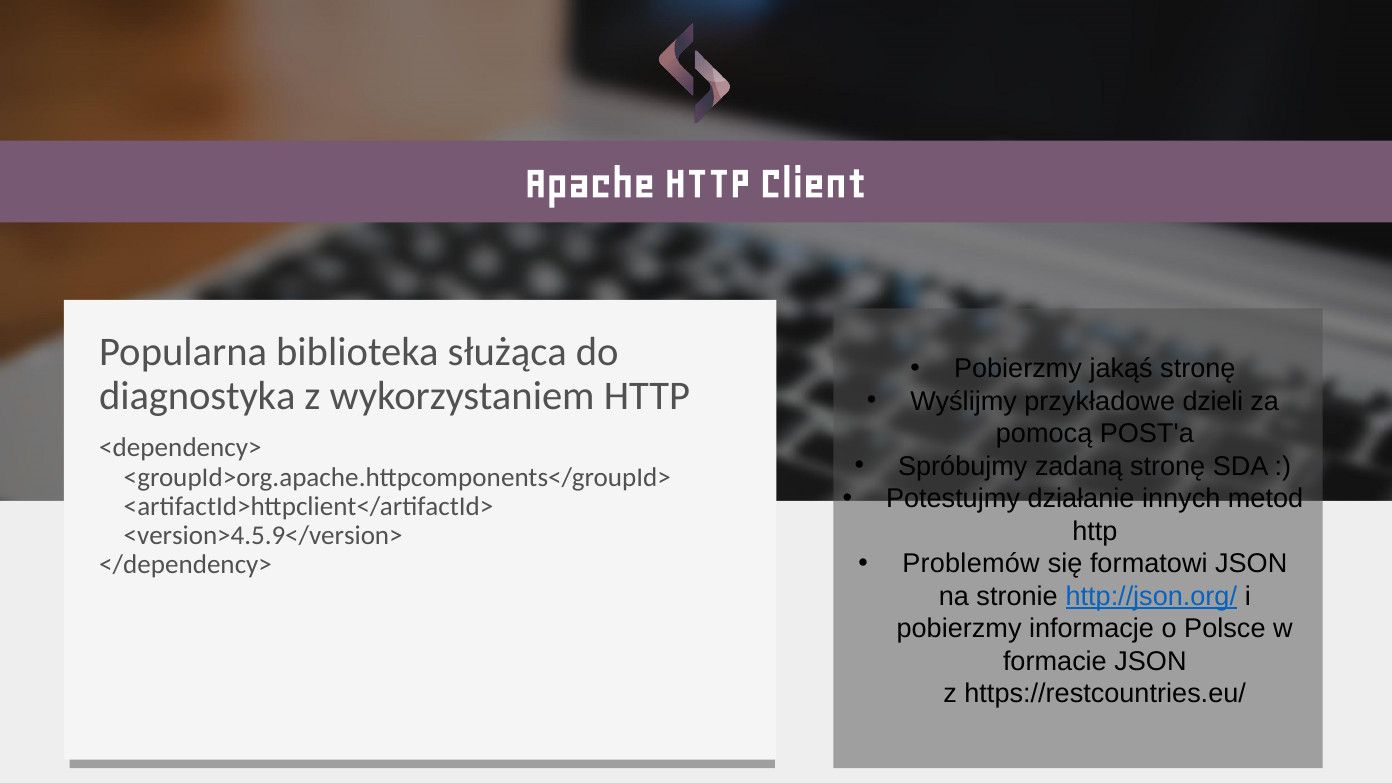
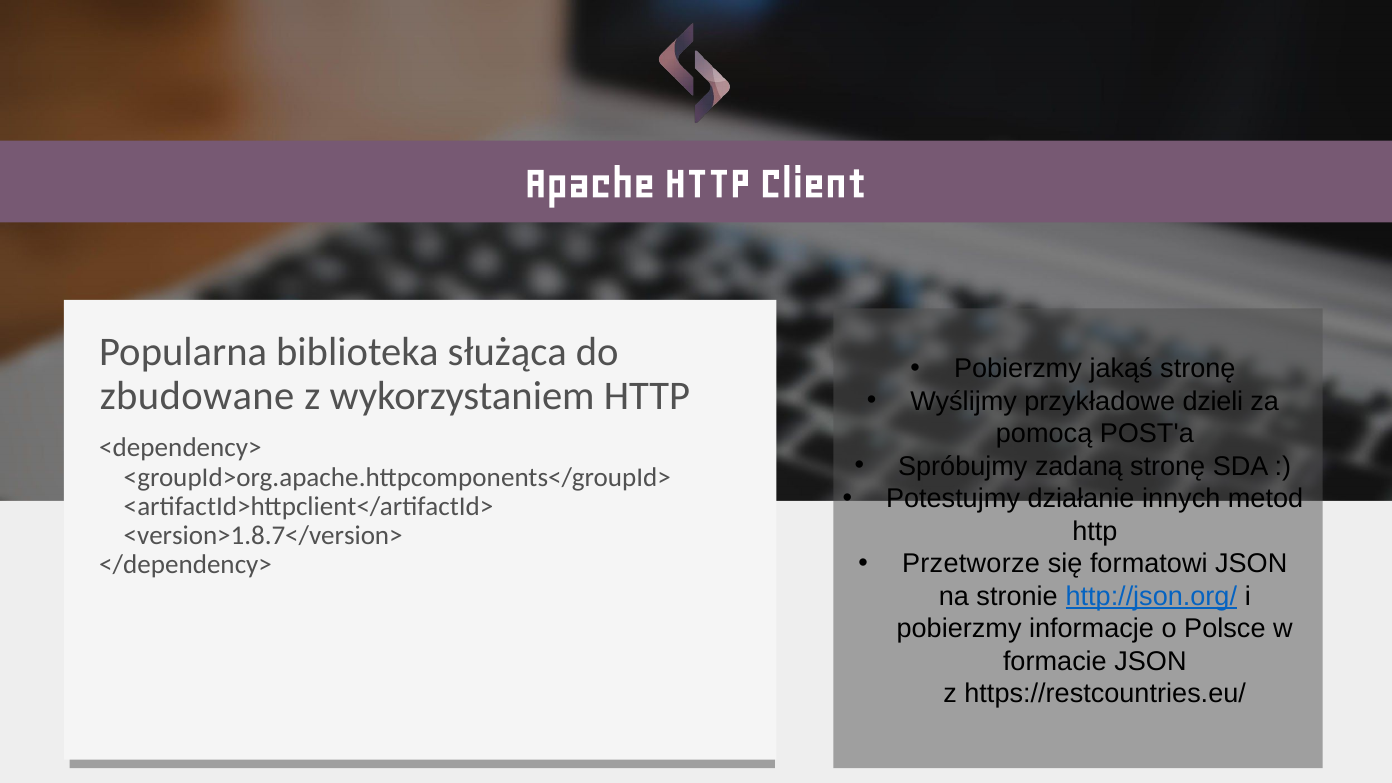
diagnostyka: diagnostyka -> zbudowane (197, 396)
<version>4.5.9</version>: <version>4.5.9</version> -> <version>1.8.7</version> (263, 536)
Problemów: Problemów -> Przetworze (971, 564)
